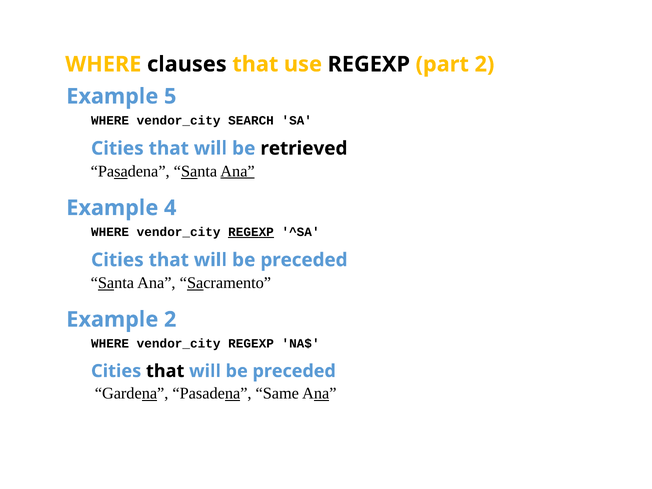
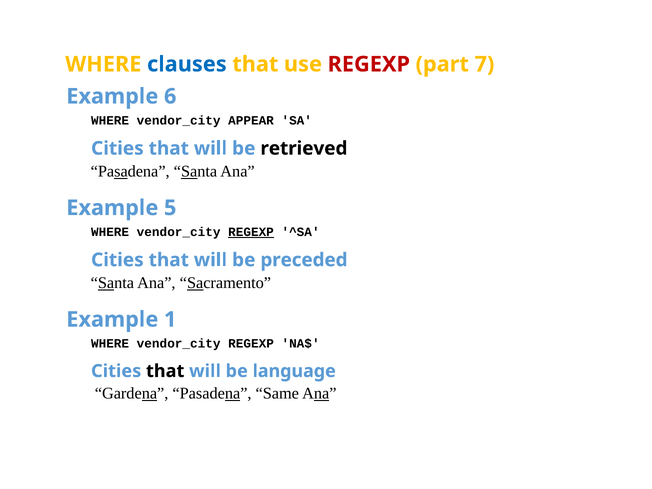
clauses colour: black -> blue (187, 64)
REGEXP colour: black -> red (369, 64)
part 2: 2 -> 7 (484, 64)
5: 5 -> 6 (170, 96)
SEARCH: SEARCH -> APPEAR (251, 120)
Ana underline: present -> none (238, 171)
4: 4 -> 5 (170, 208)
Example 2: 2 -> 1 (170, 319)
preceded: preceded -> language (294, 371)
